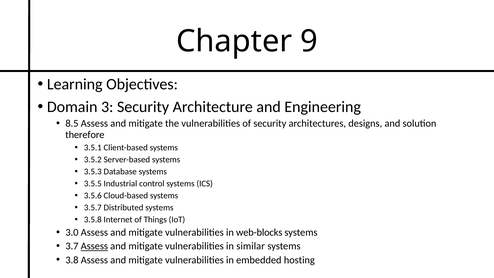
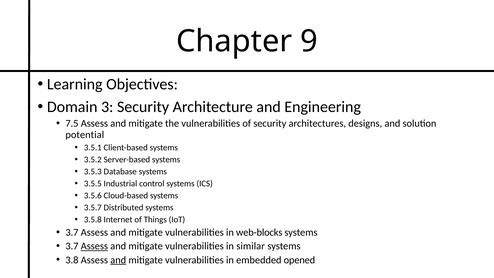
8.5: 8.5 -> 7.5 (72, 124)
therefore: therefore -> potential (85, 135)
3.0: 3.0 -> 3.7 (72, 232)
and underline: none -> present (118, 260)
hosting: hosting -> opened (299, 260)
